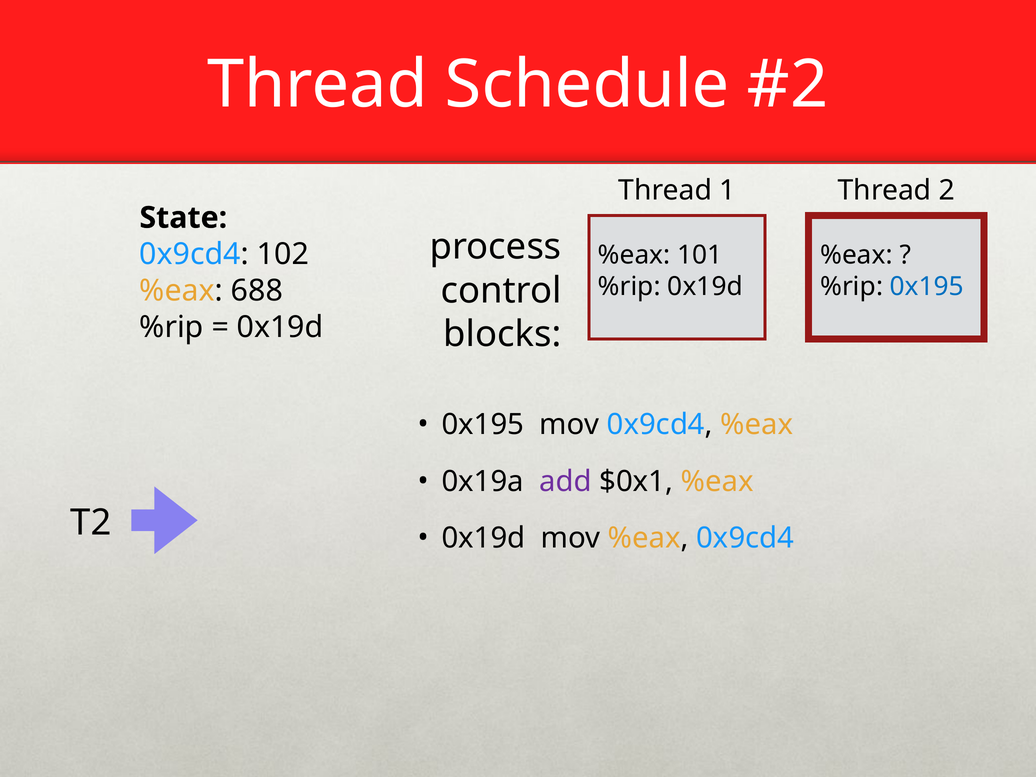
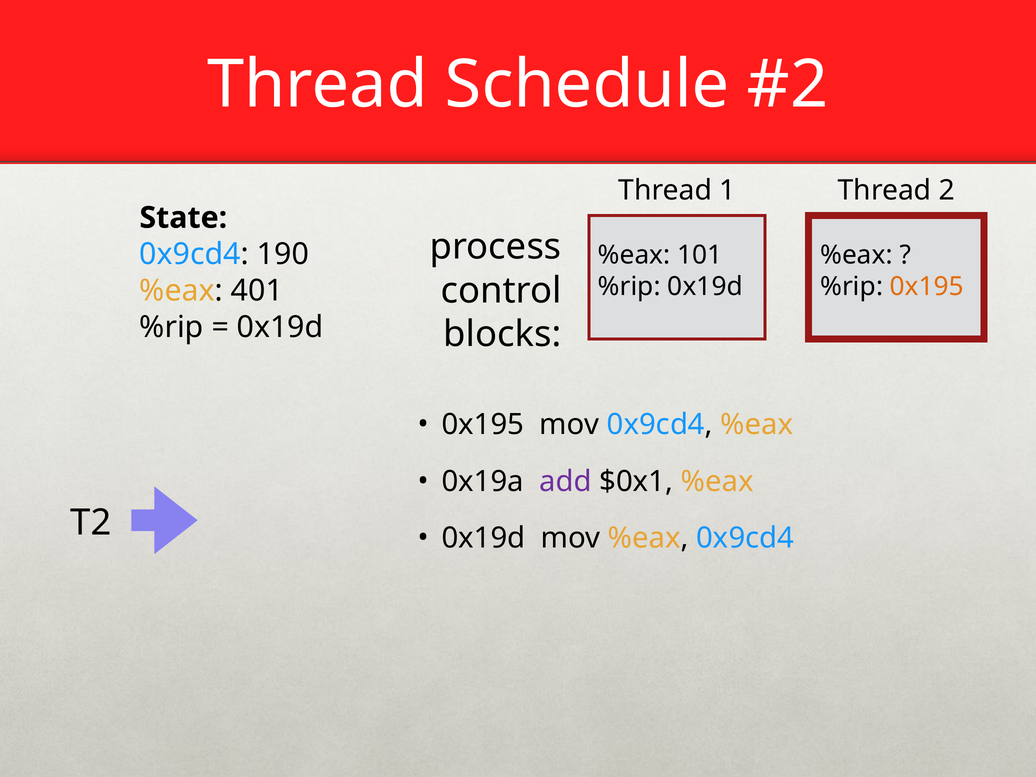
102: 102 -> 190 (283, 254)
0x195 colour: blue -> orange (927, 287)
688: 688 -> 401 (257, 291)
